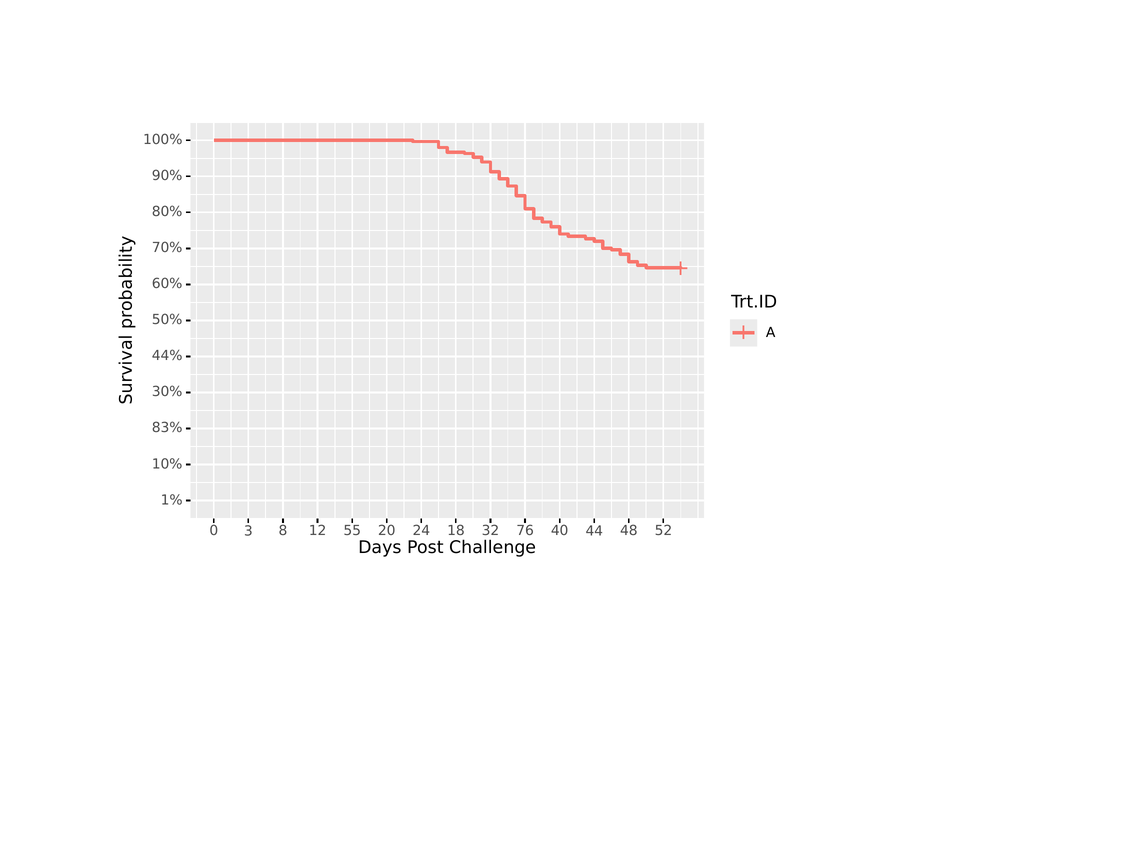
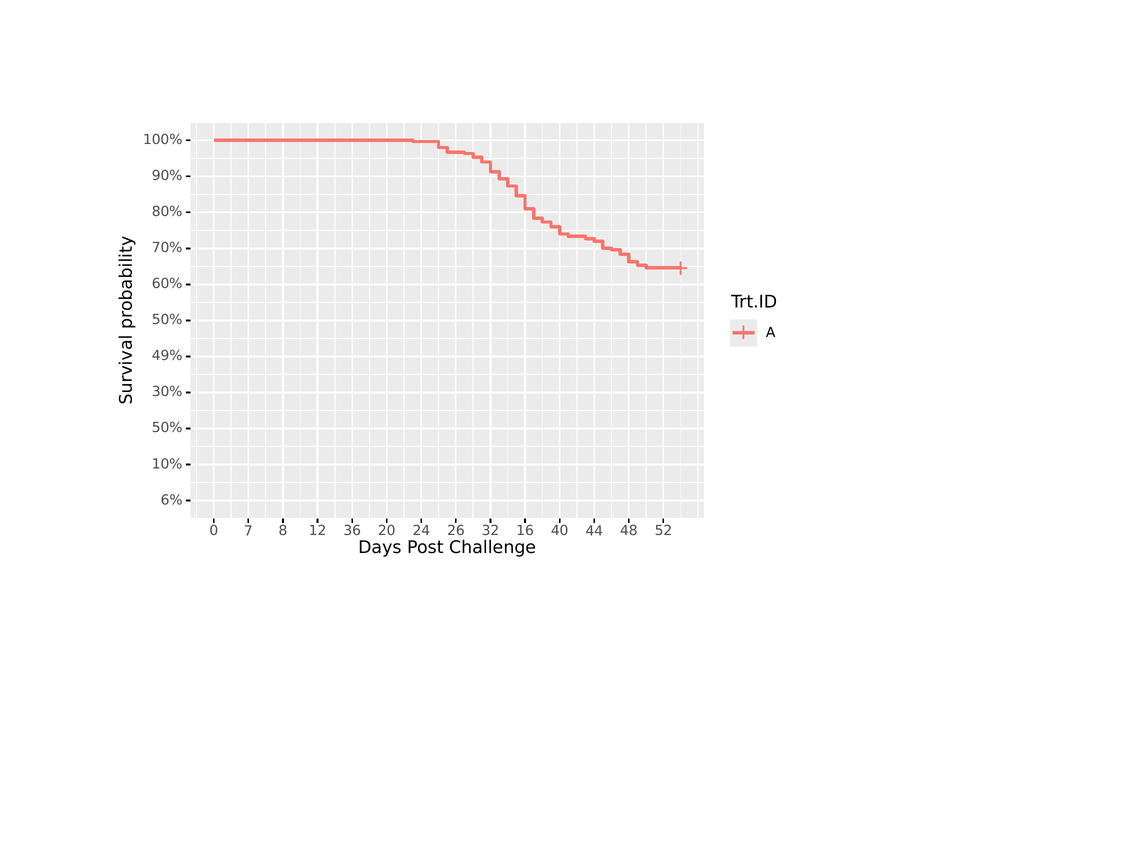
44%: 44% -> 49% (167, 356)
83%: 83% -> 50% (167, 428)
1%: 1% -> 6% (172, 500)
3: 3 -> 7 (248, 531)
55: 55 -> 36 (352, 531)
18: 18 -> 26 (456, 531)
76: 76 -> 16 (525, 531)
